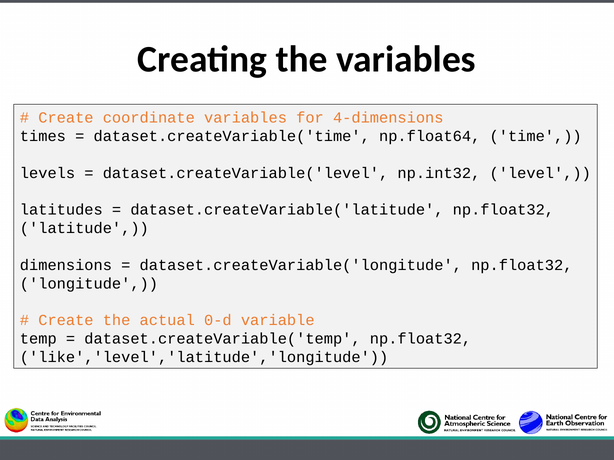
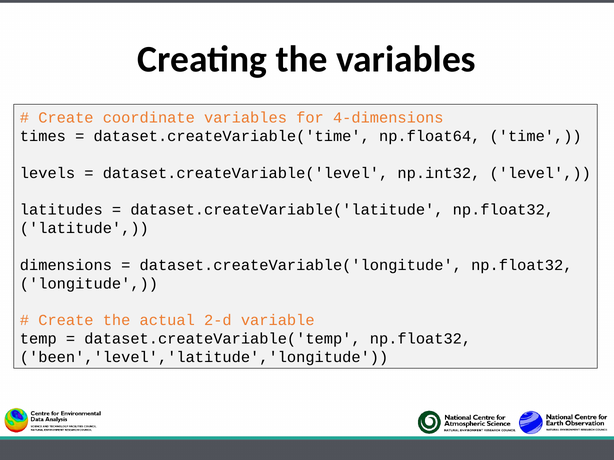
0-d: 0-d -> 2-d (218, 321)
like','level','latitude','longitude: like','level','latitude','longitude -> been','level','latitude','longitude (204, 357)
